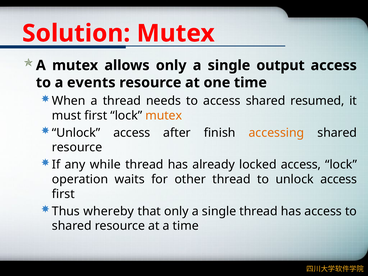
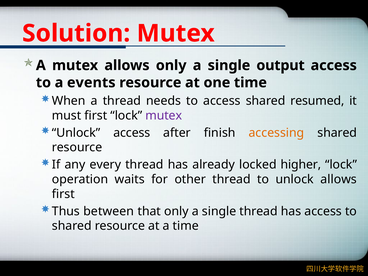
mutex colour: orange -> purple (164, 116)
while: while -> every (105, 165)
locked access: access -> higher (301, 165)
to unlock access: access -> allows (339, 179)
whereby: whereby -> between (109, 211)
